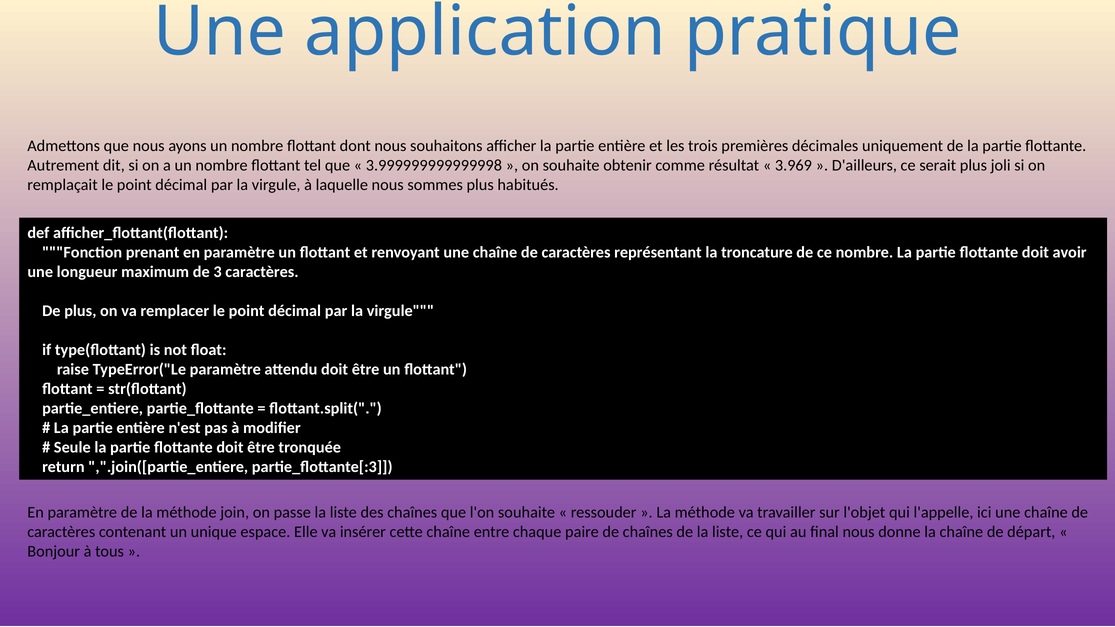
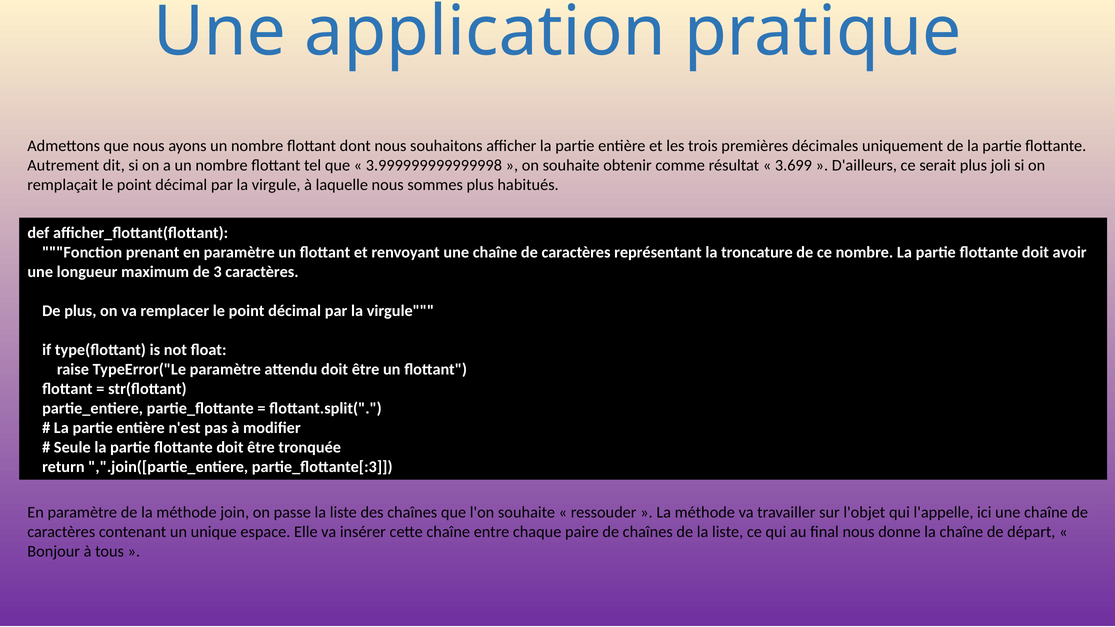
3.969: 3.969 -> 3.699 (793, 165)
